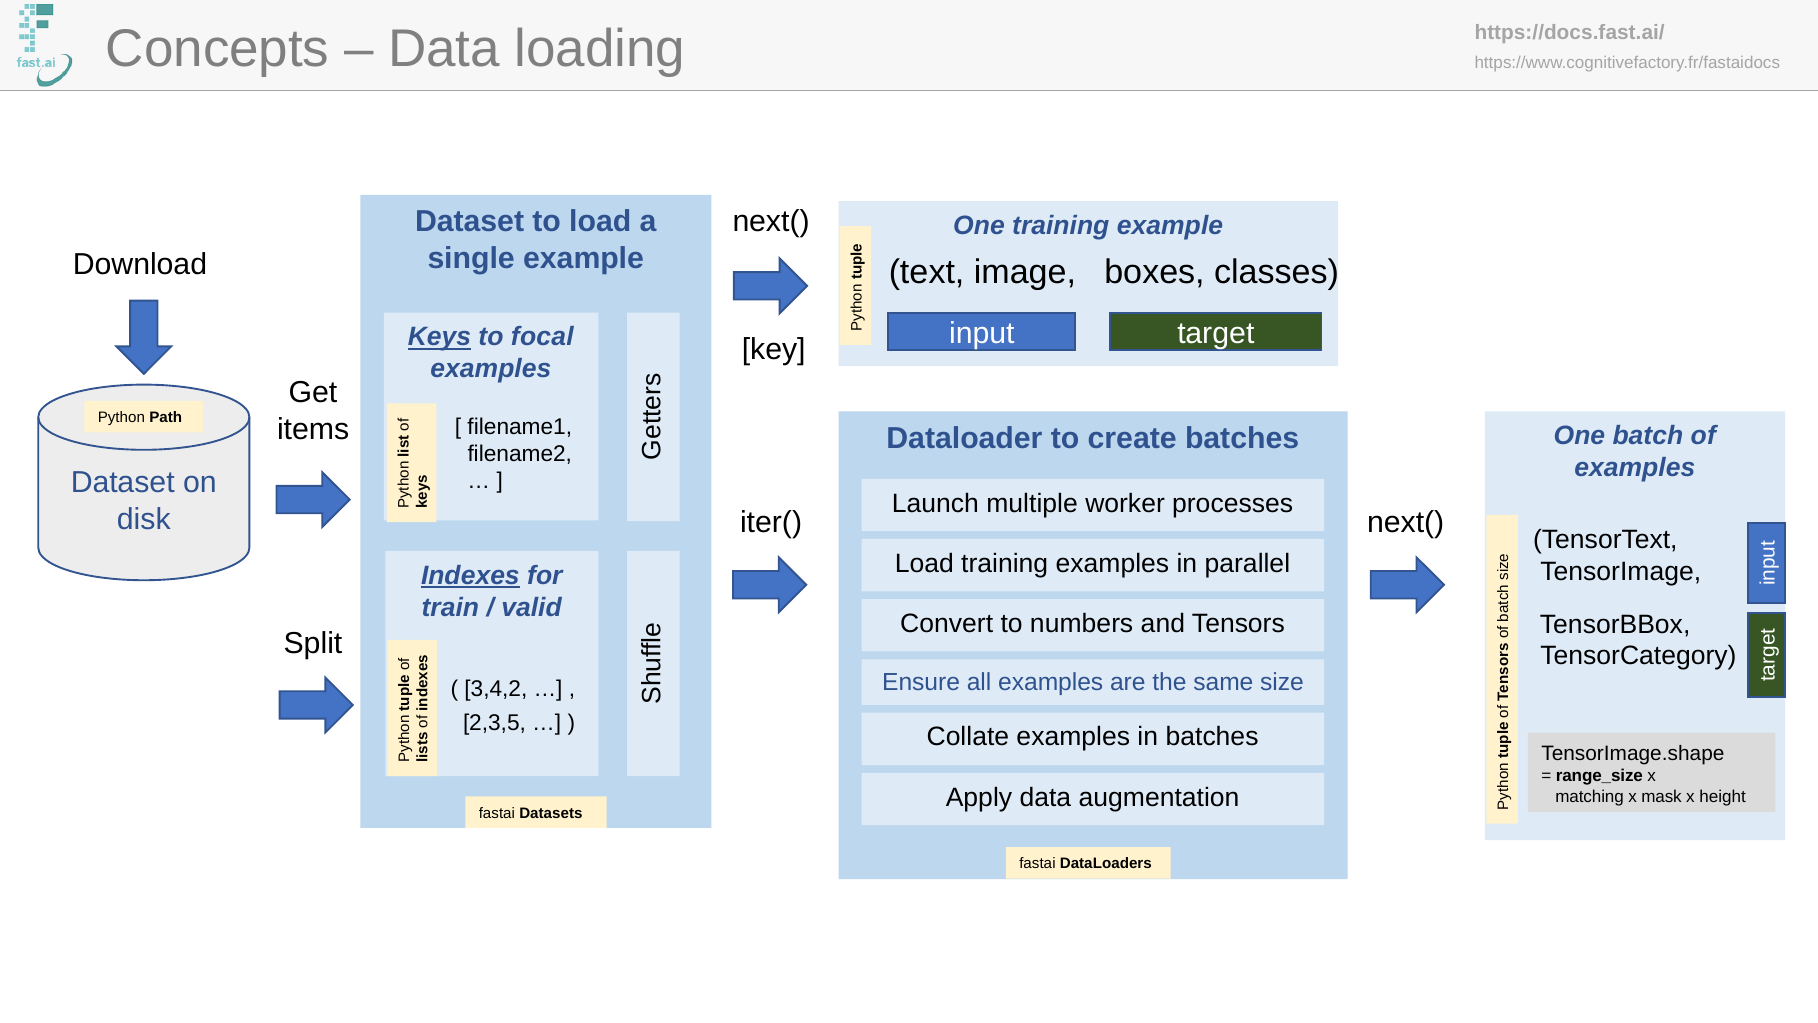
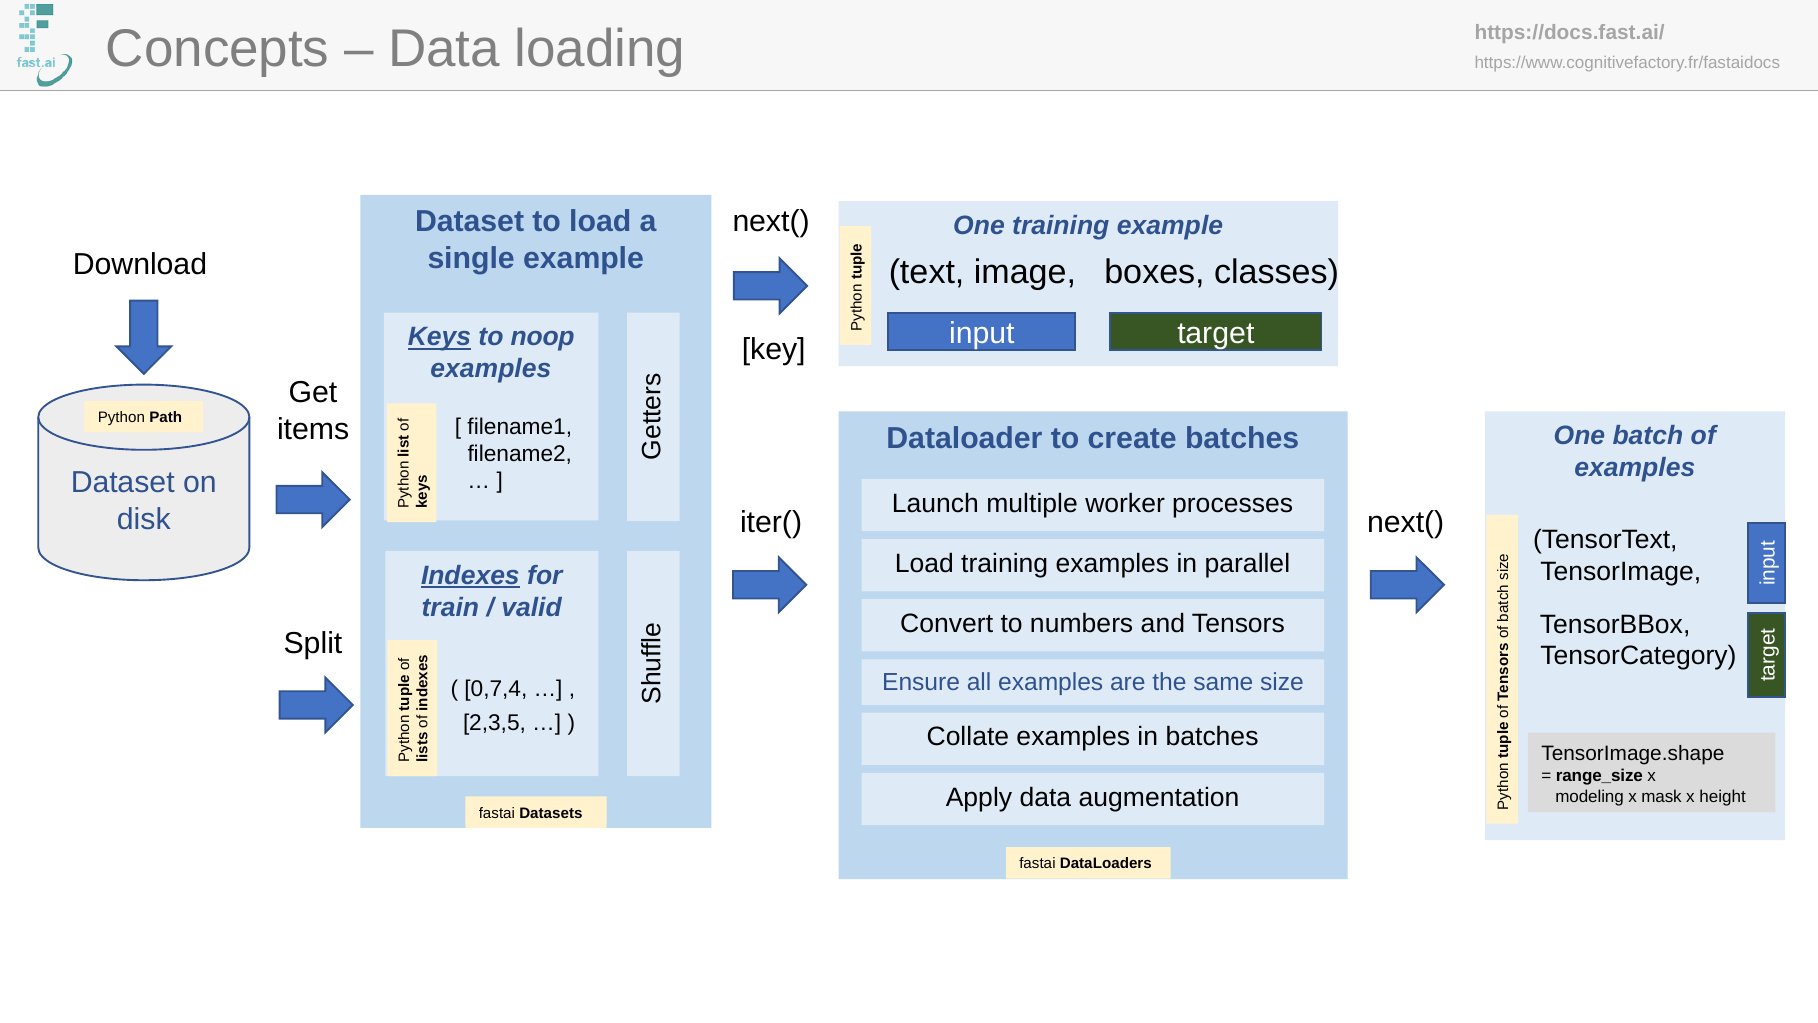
focal: focal -> noop (543, 337)
3,4,2: 3,4,2 -> 0,7,4 (496, 689)
matching: matching -> modeling (1590, 796)
